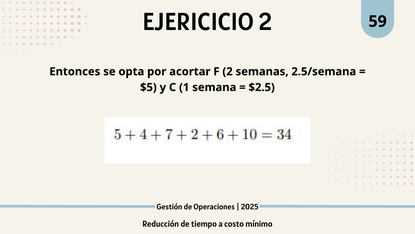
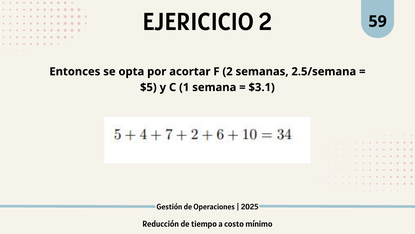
$2.5: $2.5 -> $3.1 (262, 87)
